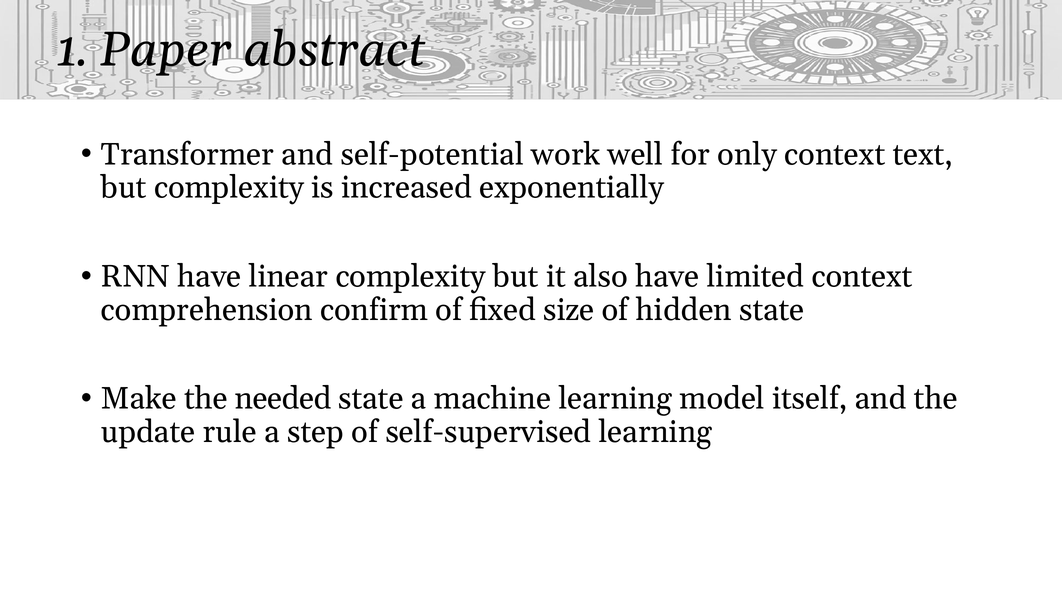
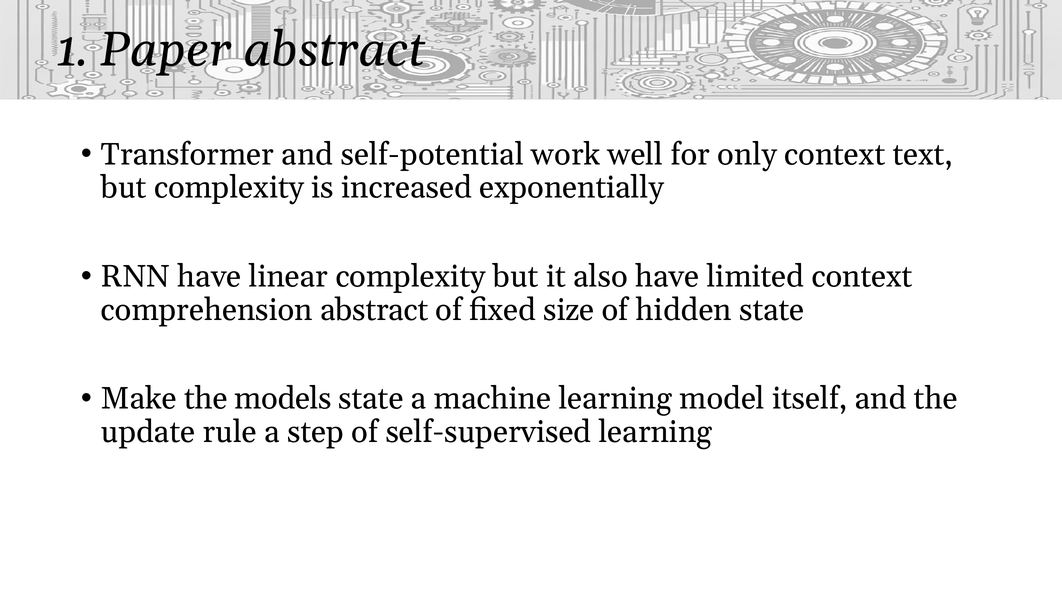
comprehension confirm: confirm -> abstract (374, 310)
needed: needed -> models (283, 399)
